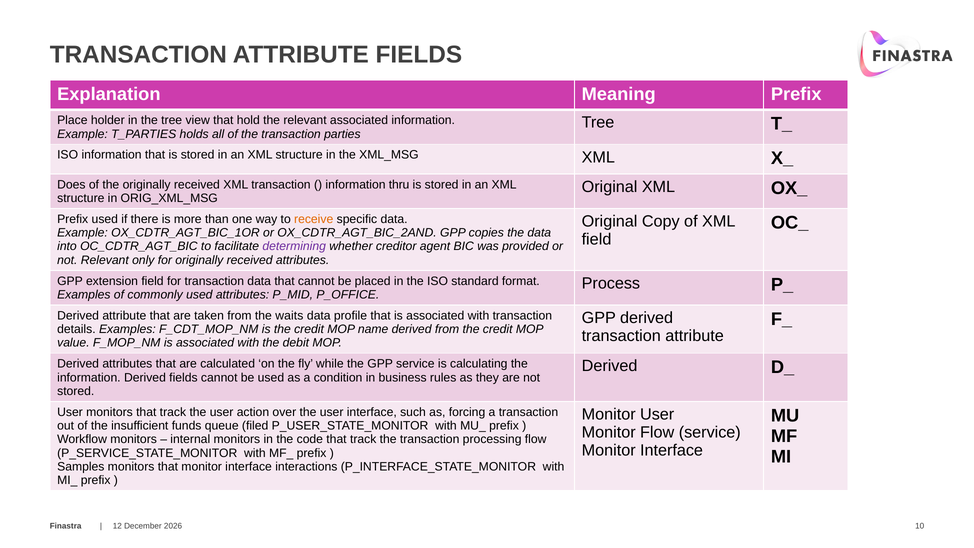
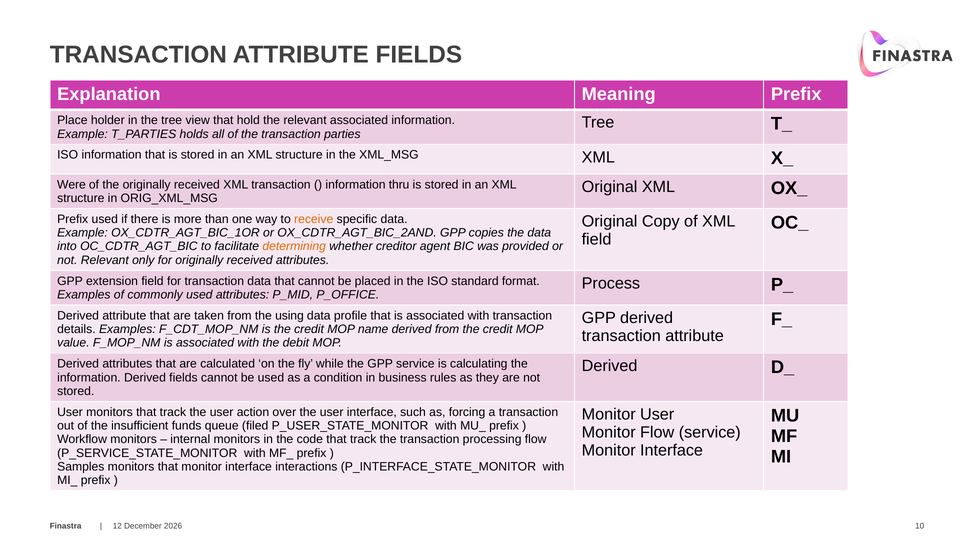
Does: Does -> Were (71, 185)
determining colour: purple -> orange (294, 246)
waits: waits -> using (289, 316)
